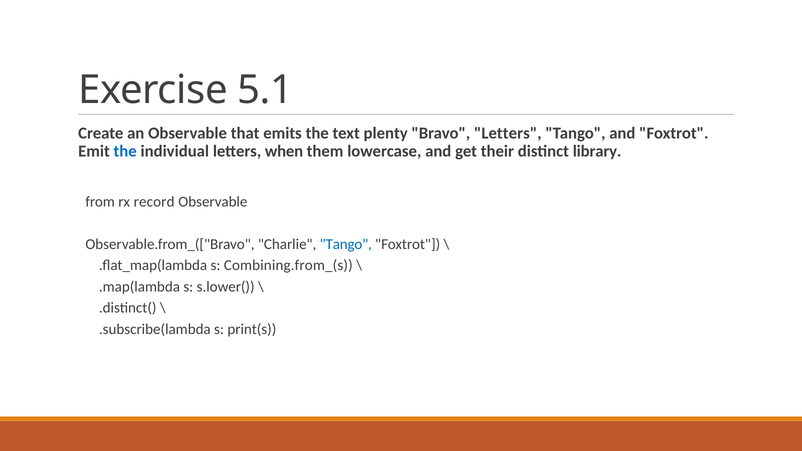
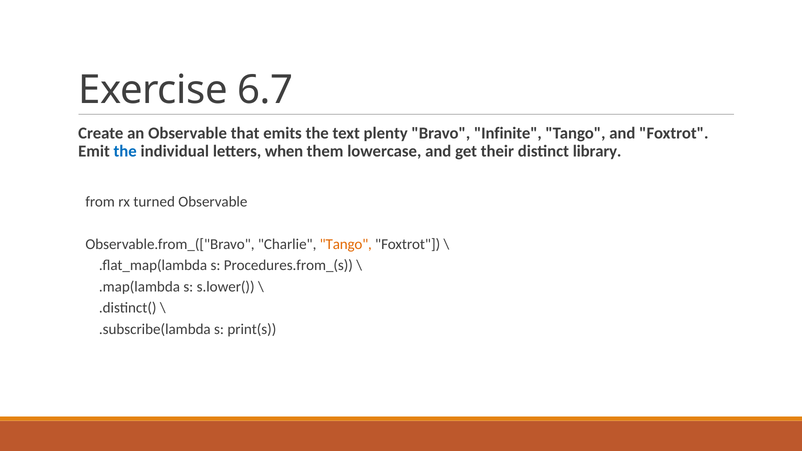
5.1: 5.1 -> 6.7 (265, 90)
Bravo Letters: Letters -> Infinite (508, 133)
record: record -> turned (154, 202)
Tango colour: blue -> orange (346, 244)
Combining.from_(s: Combining.from_(s -> Procedures.from_(s (288, 265)
